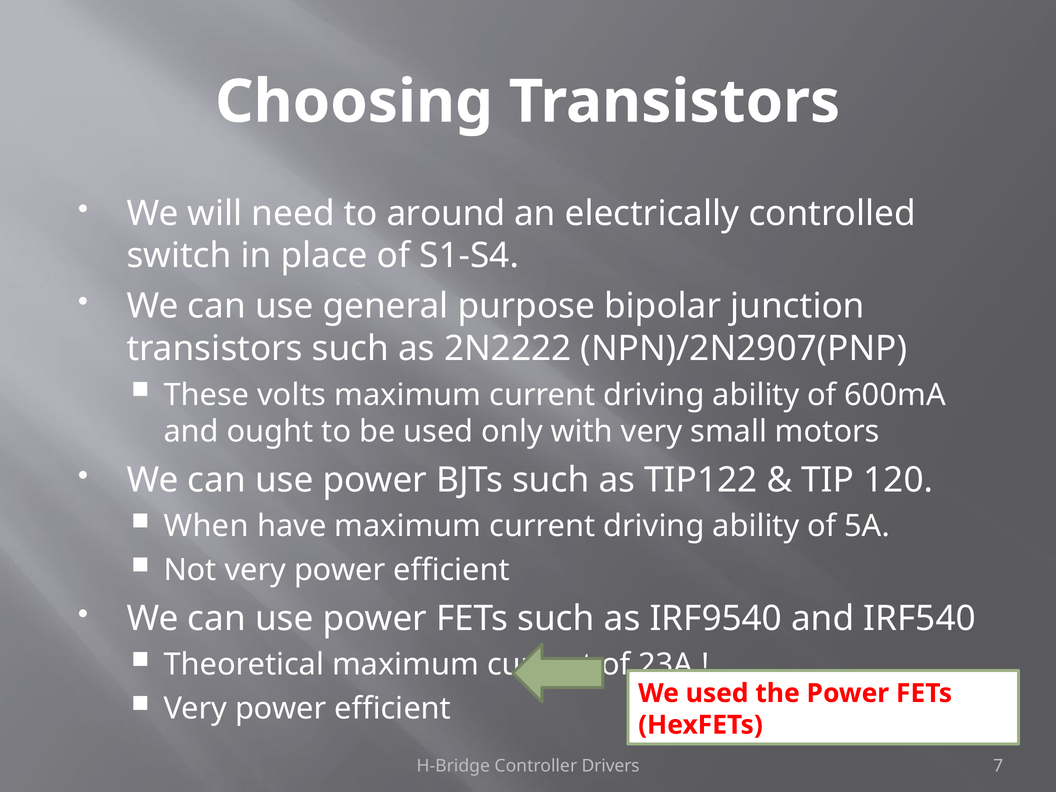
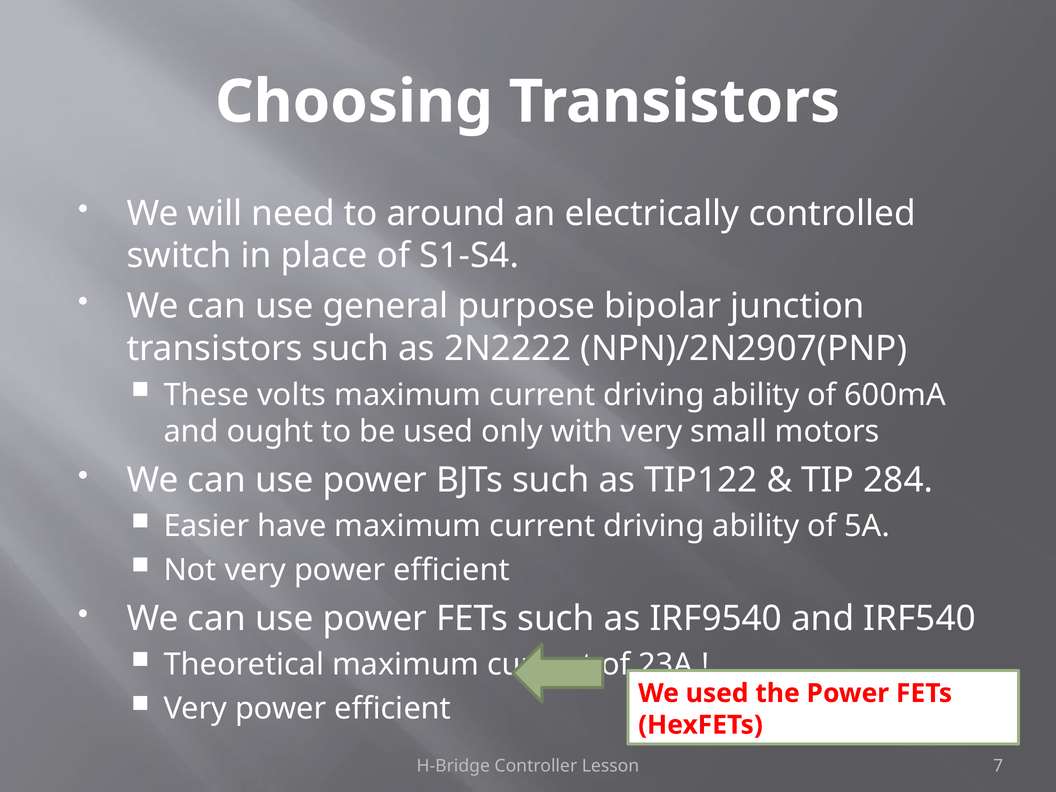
120: 120 -> 284 (898, 480)
When: When -> Easier (206, 526)
Drivers: Drivers -> Lesson (610, 766)
